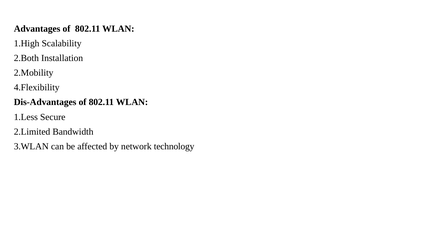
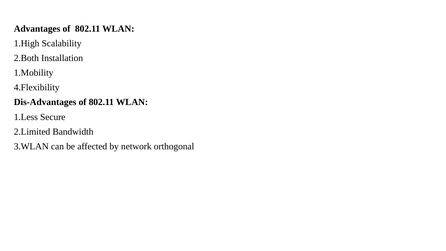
2.Mobility: 2.Mobility -> 1.Mobility (34, 73)
technology: technology -> orthogonal (174, 146)
